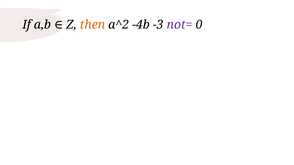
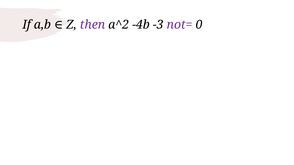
then colour: orange -> purple (93, 25)
